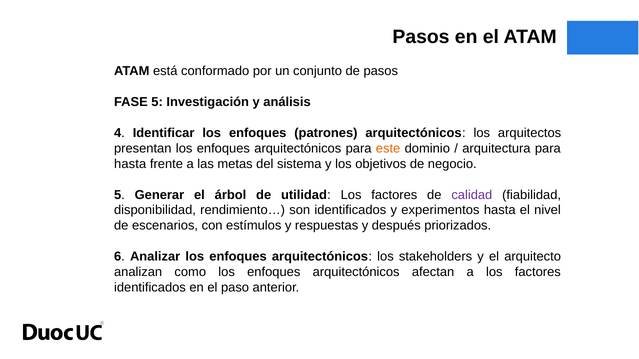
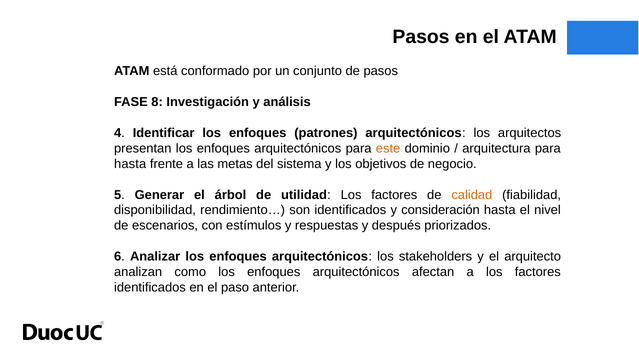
FASE 5: 5 -> 8 (157, 102)
calidad colour: purple -> orange (472, 195)
experimentos: experimentos -> consideración (441, 210)
